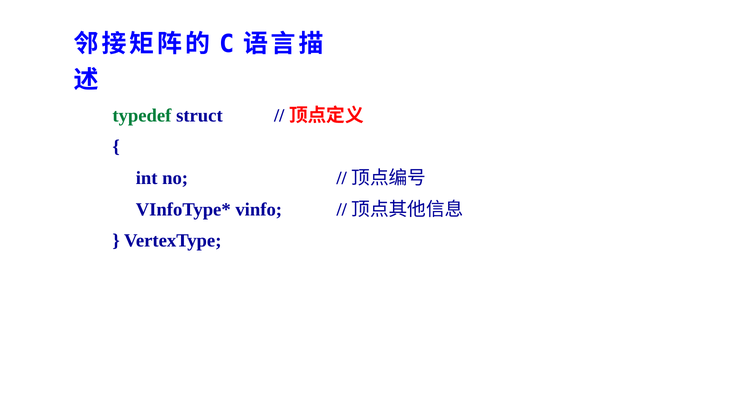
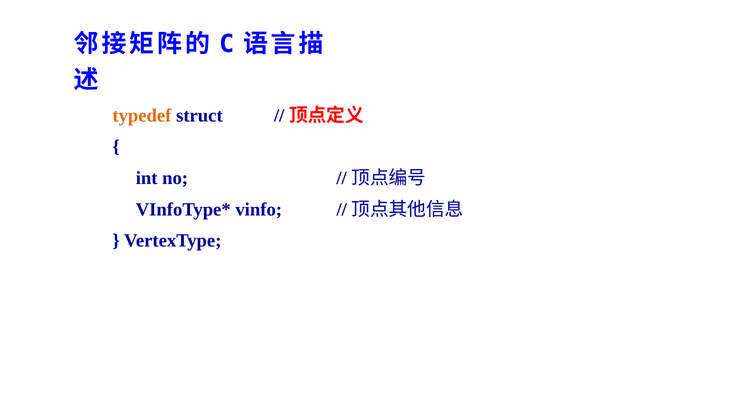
typedef colour: green -> orange (142, 115)
